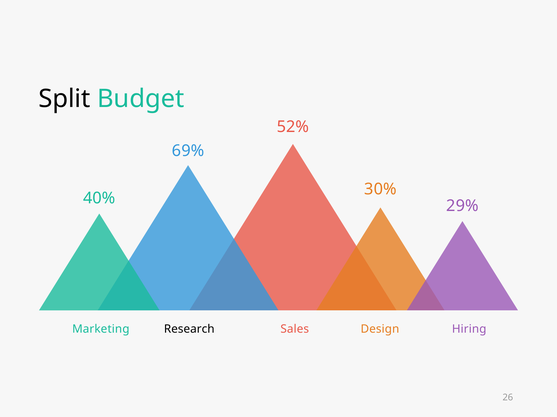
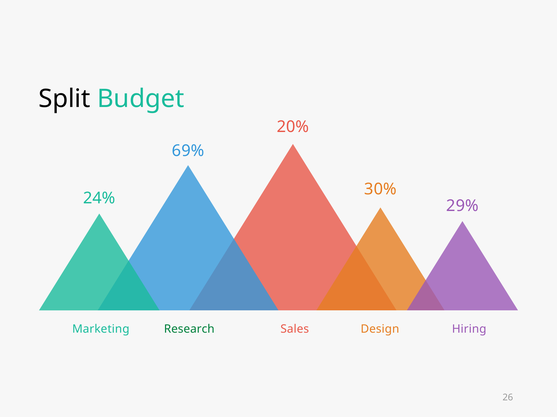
52%: 52% -> 20% (293, 127)
40%: 40% -> 24% (99, 198)
Research colour: black -> green (189, 329)
